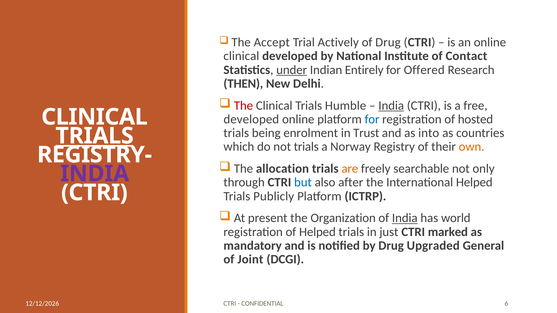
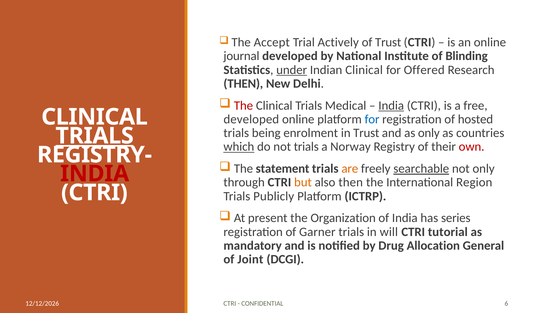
of Drug: Drug -> Trust (388, 42)
clinical: clinical -> journal (241, 56)
Contact: Contact -> Blinding (467, 56)
Indian Entirely: Entirely -> Clinical (364, 70)
Humble: Humble -> Medical (346, 106)
as into: into -> only (429, 133)
which underline: none -> present (239, 147)
own colour: orange -> red (472, 147)
allocation: allocation -> statement (283, 169)
searchable underline: none -> present (421, 169)
INDIA colour: purple -> red (95, 174)
but colour: blue -> orange (303, 183)
also after: after -> then (351, 183)
International Helped: Helped -> Region (474, 183)
India underline: present -> none (405, 218)
world: world -> series (456, 218)
of Helped: Helped -> Garner (317, 232)
just: just -> will (389, 232)
marked: marked -> tutorial (448, 232)
Upgraded: Upgraded -> Allocation (433, 246)
